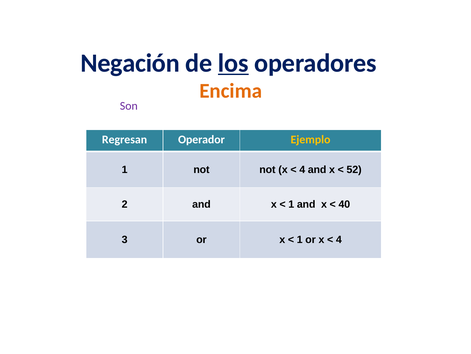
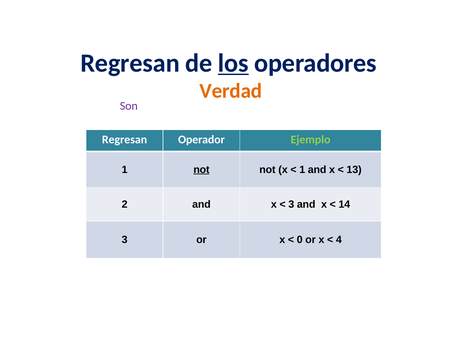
Negación: Negación -> Regresan (130, 63)
Encima: Encima -> Verdad (231, 91)
Ejemplo colour: yellow -> light green (311, 139)
not underline: none -> present (201, 169)
4: 4 -> 1 (302, 169)
52: 52 -> 13 (354, 169)
1: 1 -> 3 (291, 204)
40: 40 -> 14 (344, 204)
1: 1 -> 0 (300, 239)
